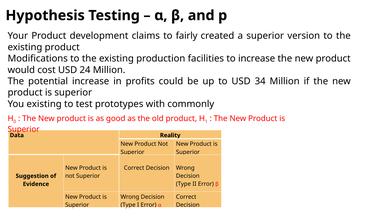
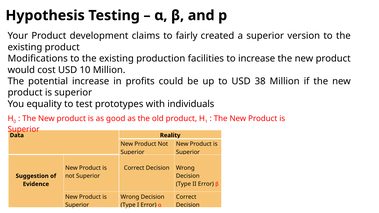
24: 24 -> 10 (85, 70)
34: 34 -> 38 (260, 81)
You existing: existing -> equality (44, 104)
commonly: commonly -> individuals (191, 104)
